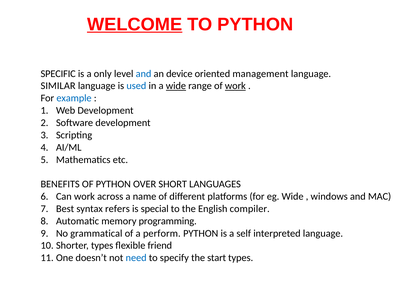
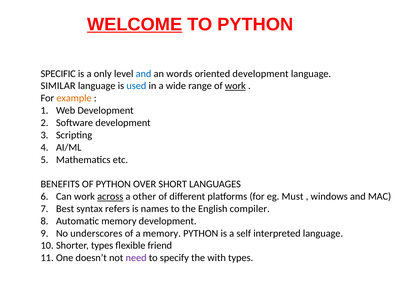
device: device -> words (179, 74)
oriented management: management -> development (261, 74)
wide underline: present -> none (176, 86)
example colour: blue -> orange (74, 98)
across underline: none -> present (110, 197)
name: name -> other (144, 197)
eg Wide: Wide -> Must (293, 197)
special: special -> names (155, 209)
memory programming: programming -> development (168, 221)
grammatical: grammatical -> underscores (96, 234)
a perform: perform -> memory (162, 234)
need colour: blue -> purple (136, 258)
start: start -> with (217, 258)
